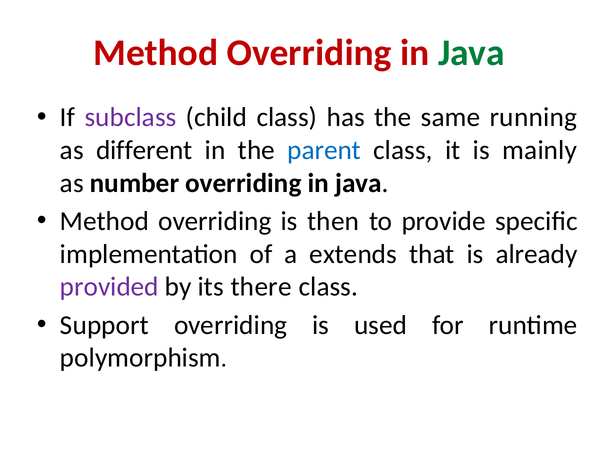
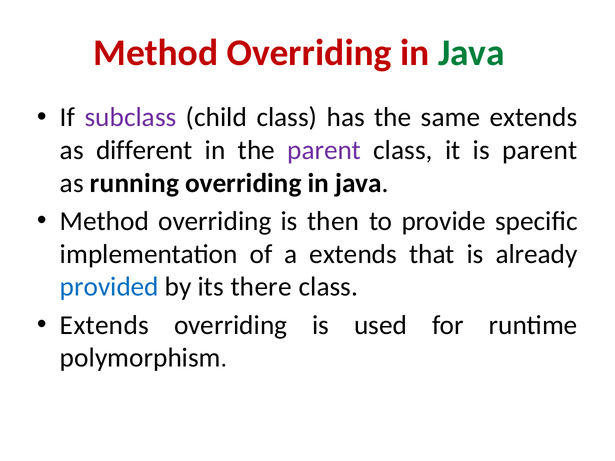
same running: running -> extends (533, 117)
parent colour: blue -> purple (324, 150)
is mainly: mainly -> parent (540, 150)
number: number -> running (134, 183)
provided colour: purple -> blue (109, 287)
Support: Support -> Extends (104, 325)
